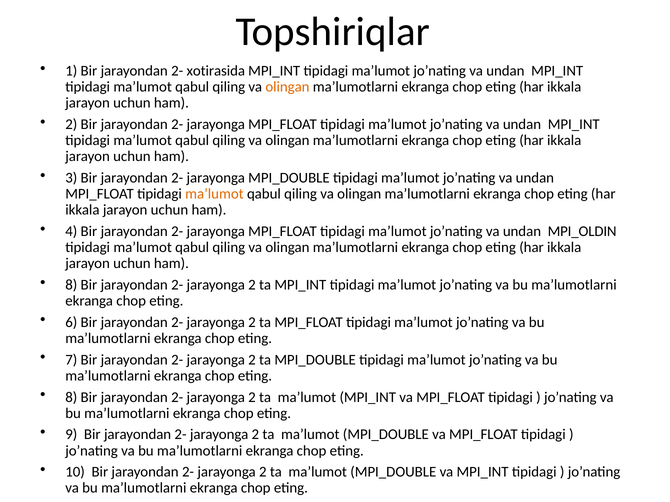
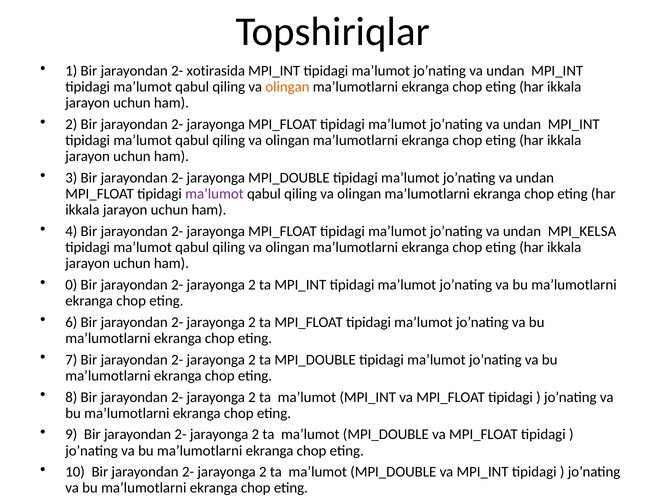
ma’lumot colour: orange -> purple (214, 194)
MPI_OLDIN: MPI_OLDIN -> MPI_KELSA (582, 232)
8: 8 -> 0 (71, 285)
